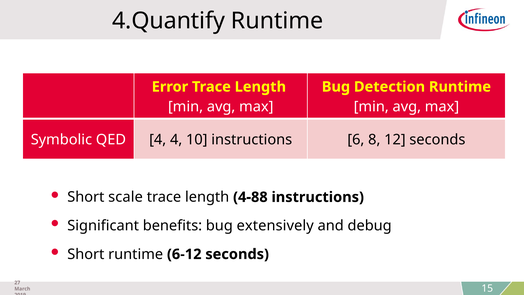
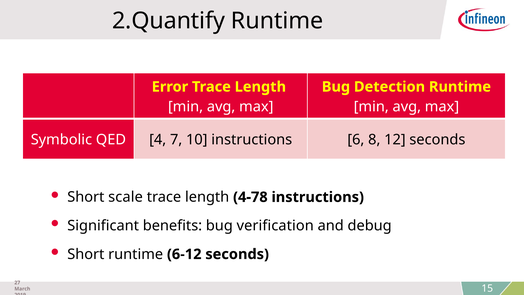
4.Quantify: 4.Quantify -> 2.Quantify (168, 21)
4 4: 4 -> 7 (176, 140)
4-88: 4-88 -> 4-78 (250, 197)
extensively: extensively -> verification (275, 226)
